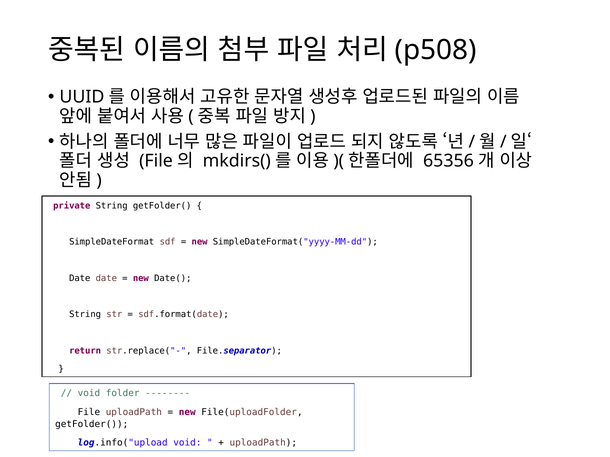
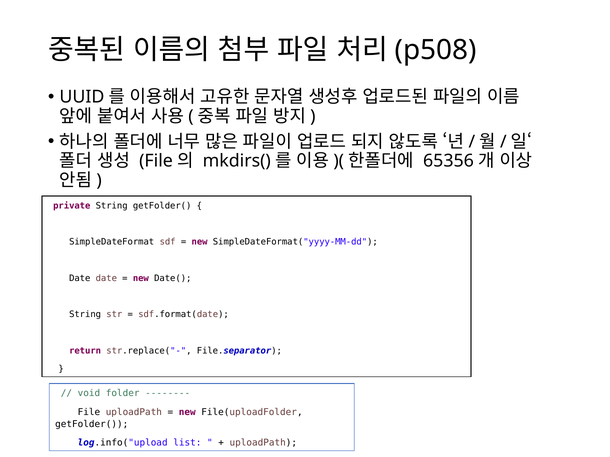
log.info("upload void: void -> list (187, 443)
